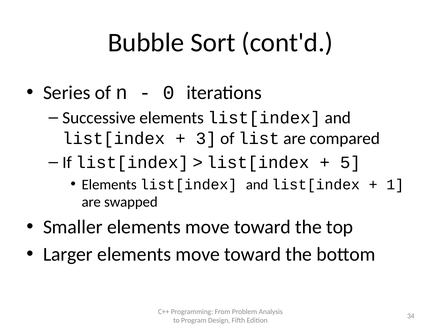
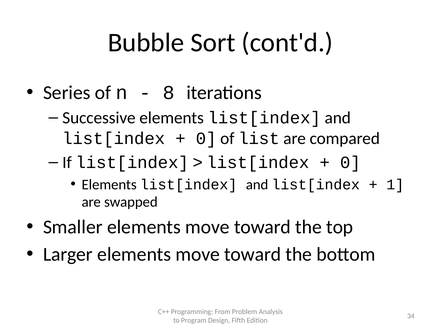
0: 0 -> 8 (169, 93)
3: 3 -> 0 (206, 138)
5: 5 -> 0 (350, 162)
